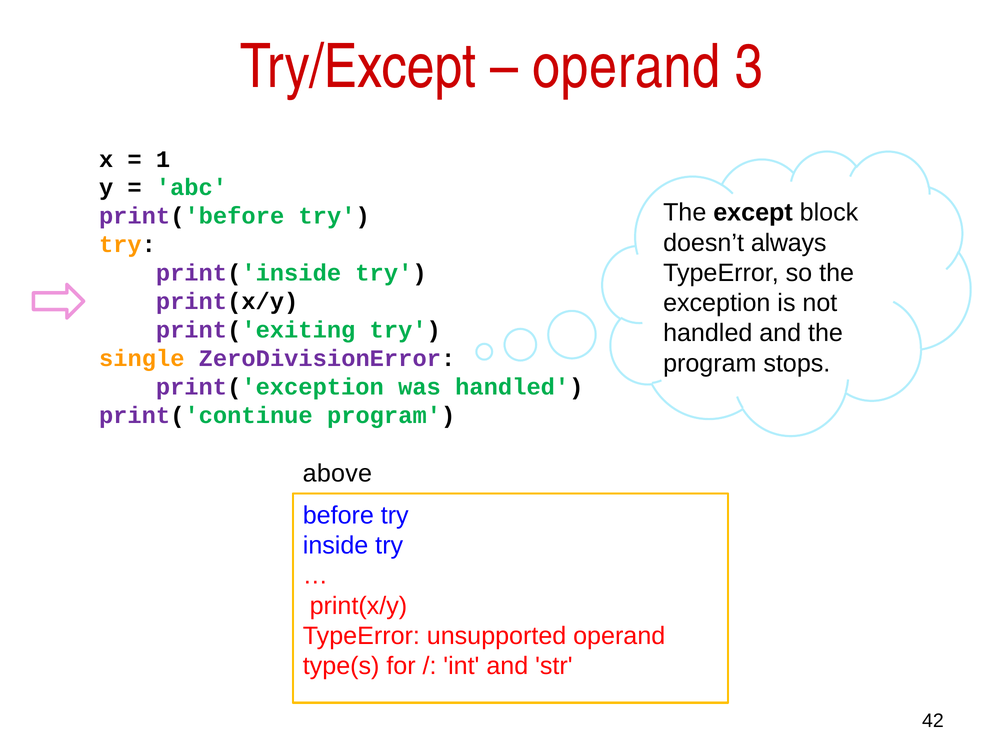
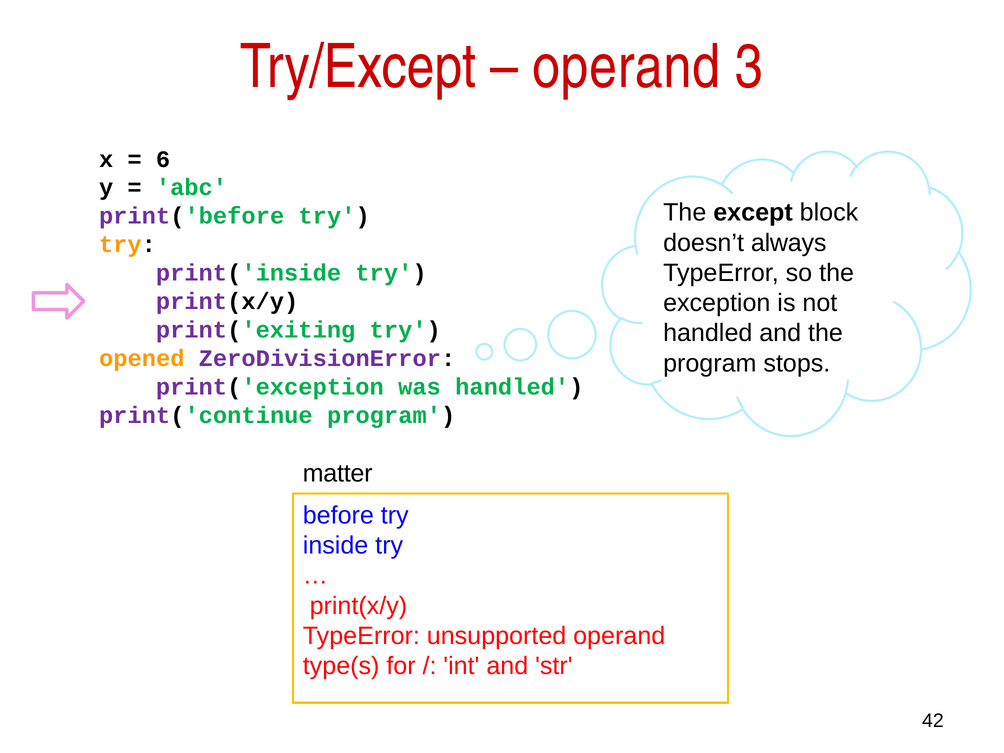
1: 1 -> 6 (163, 159)
single: single -> opened (142, 358)
above: above -> matter (338, 474)
